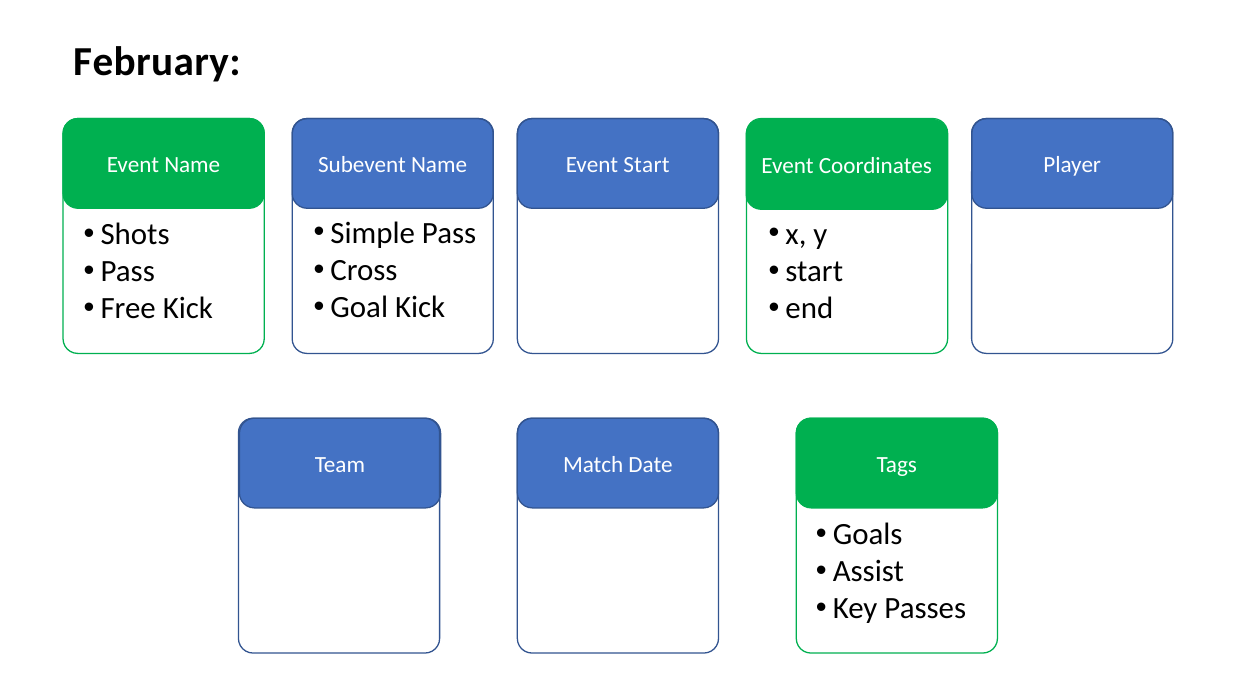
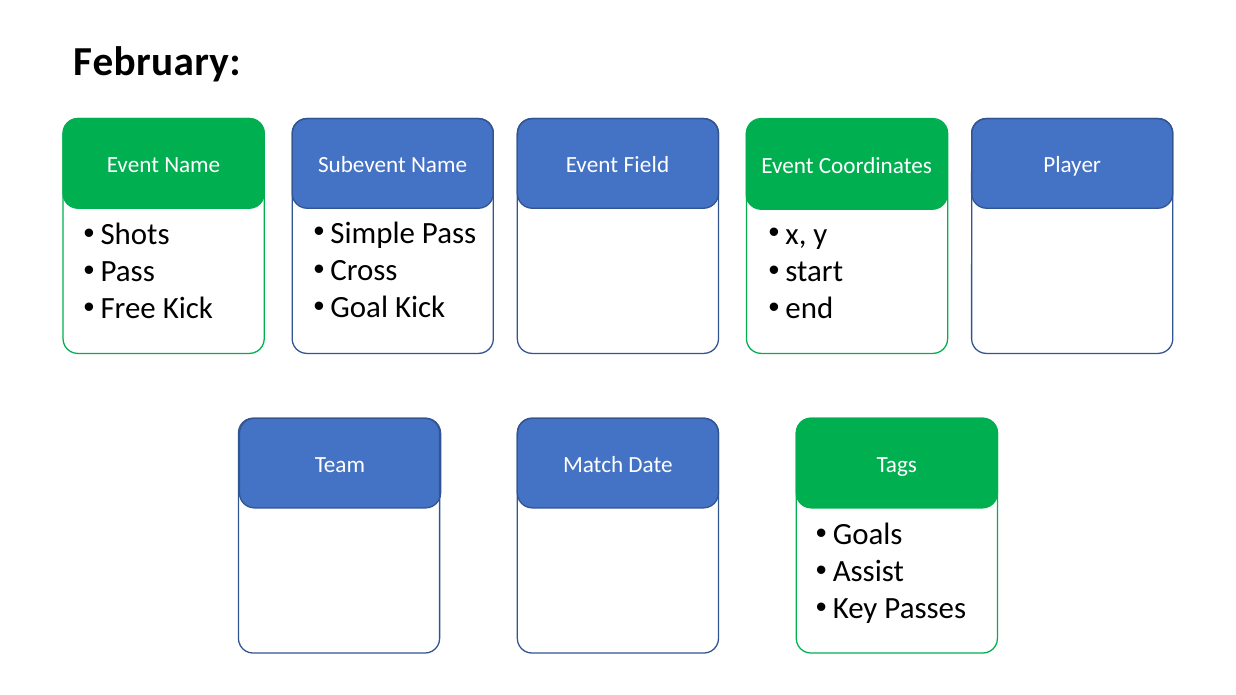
Event Start: Start -> Field (646, 165)
